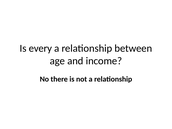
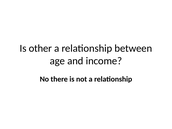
every: every -> other (40, 48)
